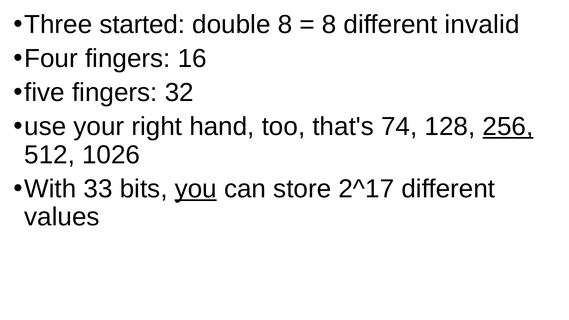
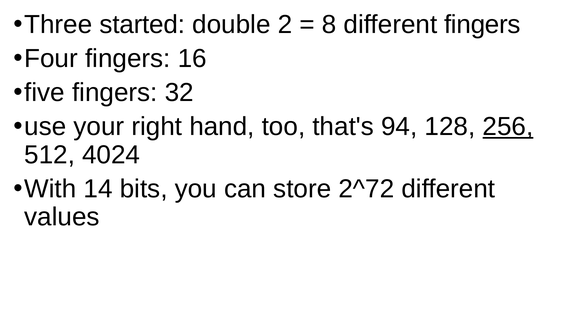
double 8: 8 -> 2 (285, 24)
different invalid: invalid -> fingers (482, 24)
74: 74 -> 94 (399, 127)
1026: 1026 -> 4024 (111, 155)
33: 33 -> 14 (98, 189)
you underline: present -> none (196, 189)
2^17: 2^17 -> 2^72 (366, 189)
